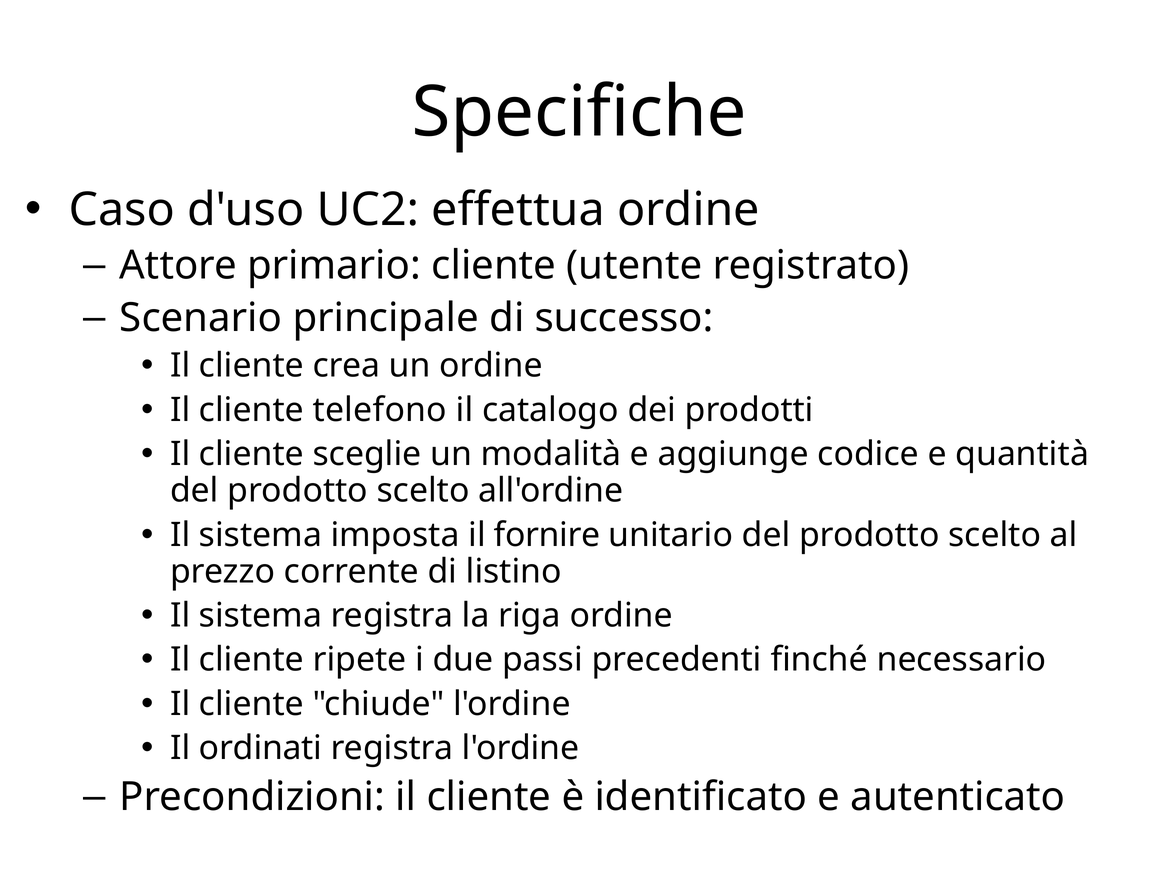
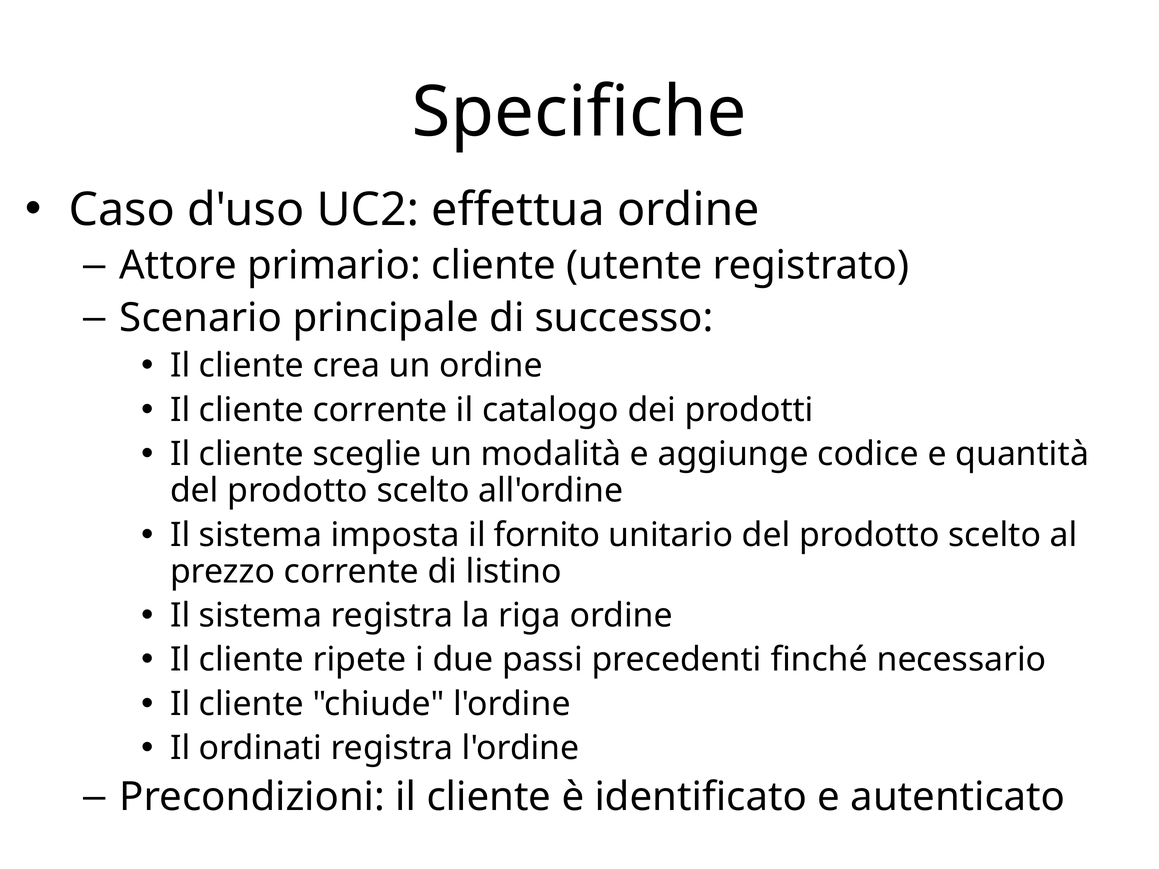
cliente telefono: telefono -> corrente (380, 410)
fornire: fornire -> fornito (547, 535)
